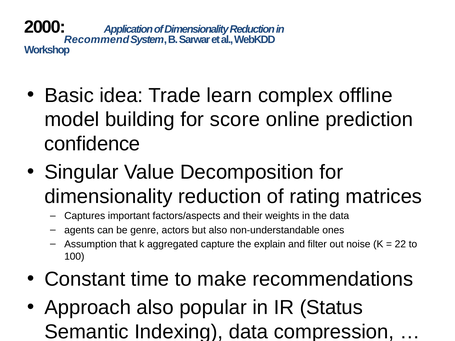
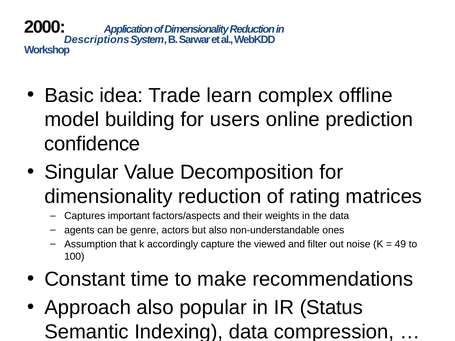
Recommend: Recommend -> Descriptions (97, 40)
score: score -> users (235, 120)
aggregated: aggregated -> accordingly (173, 244)
explain: explain -> viewed (270, 244)
22: 22 -> 49 (400, 244)
